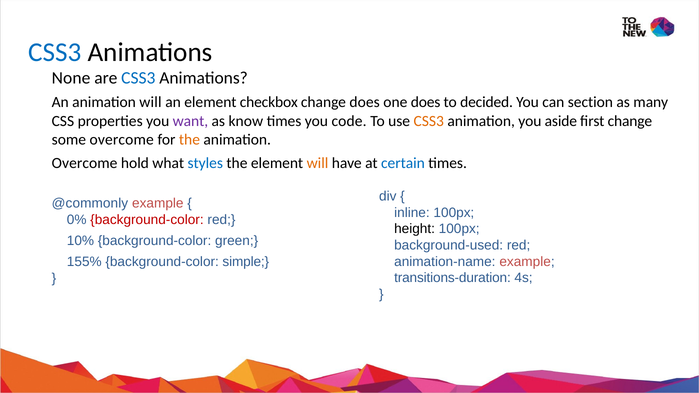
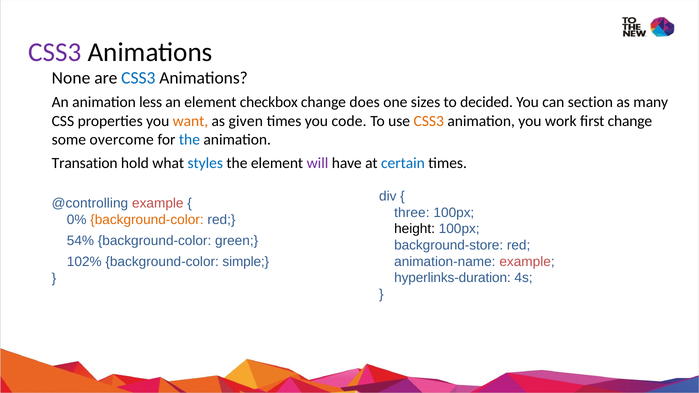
CSS3 colour: blue -> purple (55, 53)
animation will: will -> less (151, 102)
one does: does -> sizes (426, 102)
want colour: purple -> orange (190, 121)
know: know -> given (246, 121)
aside: aside -> work (561, 121)
the colour: orange -> blue (189, 140)
Overcome: Overcome -> Transation (85, 163)
will colour: orange -> purple (318, 163)
@commonly: @commonly -> @controlling (90, 204)
inline: inline -> three (412, 213)
background-color colour: red -> orange (147, 220)
10%: 10% -> 54% (80, 241)
background-used: background-used -> background-store (449, 245)
155%: 155% -> 102% (84, 262)
transitions-duration: transitions-duration -> hyperlinks-duration (452, 278)
